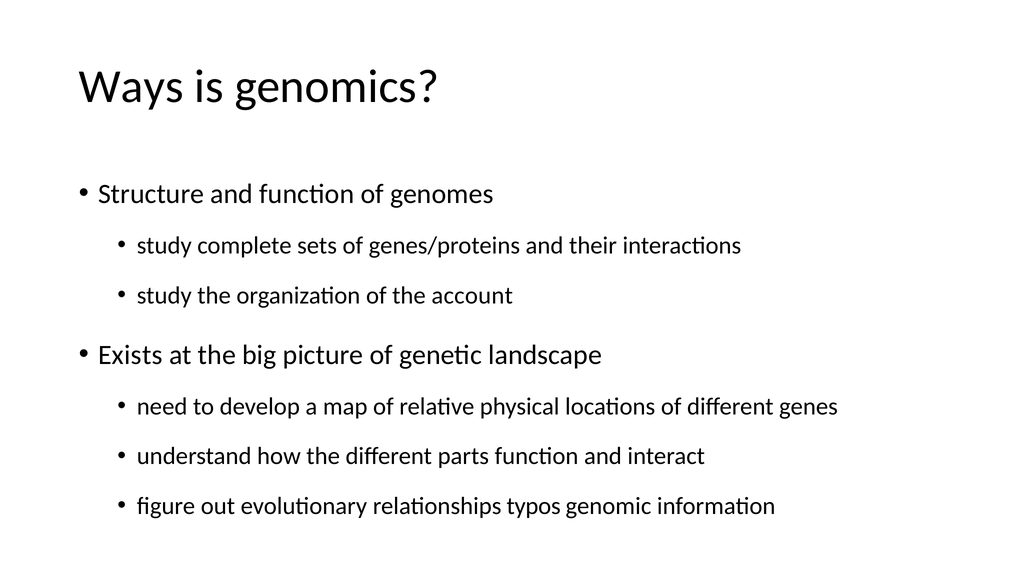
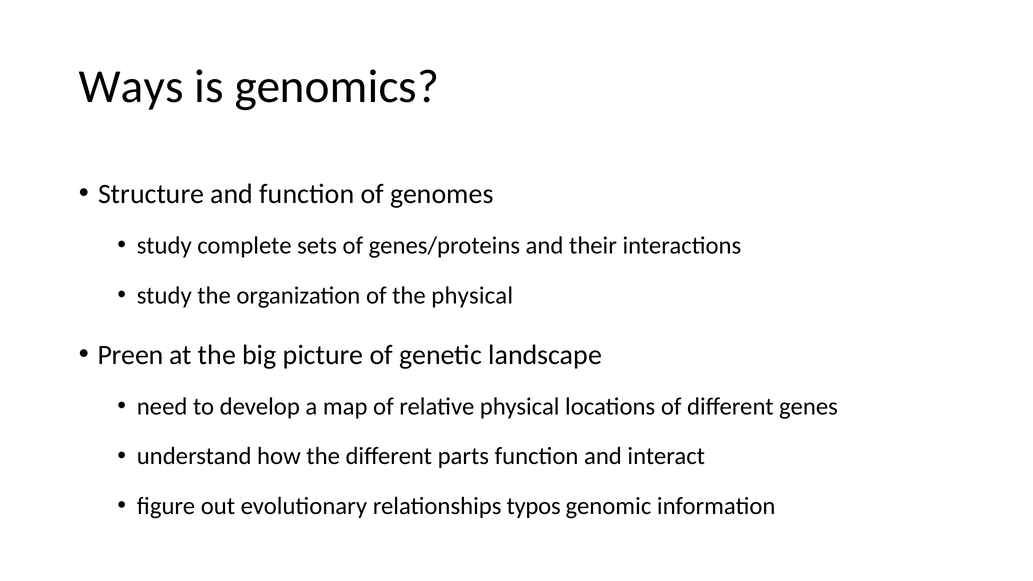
the account: account -> physical (472, 296)
Exists: Exists -> Preen (131, 355)
